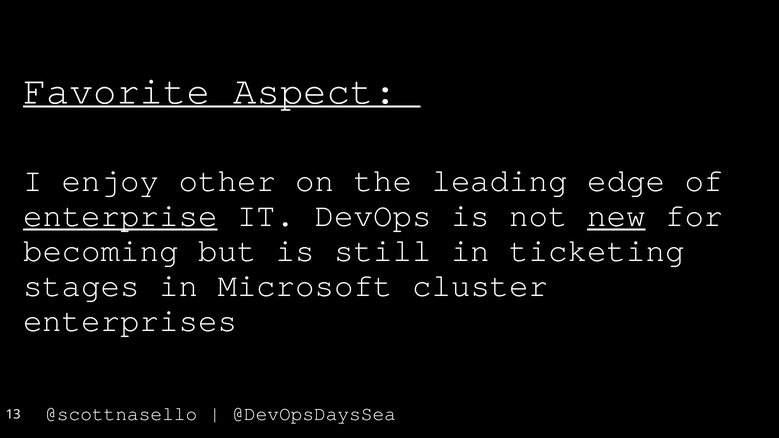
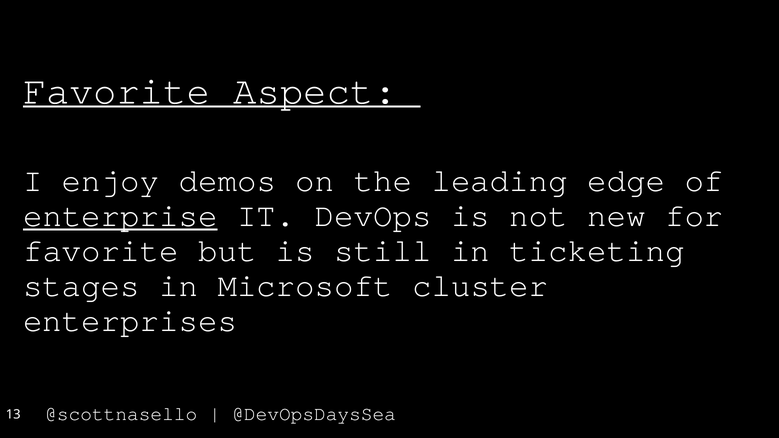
other: other -> demos (227, 181)
new underline: present -> none (616, 216)
becoming: becoming -> favorite (101, 251)
